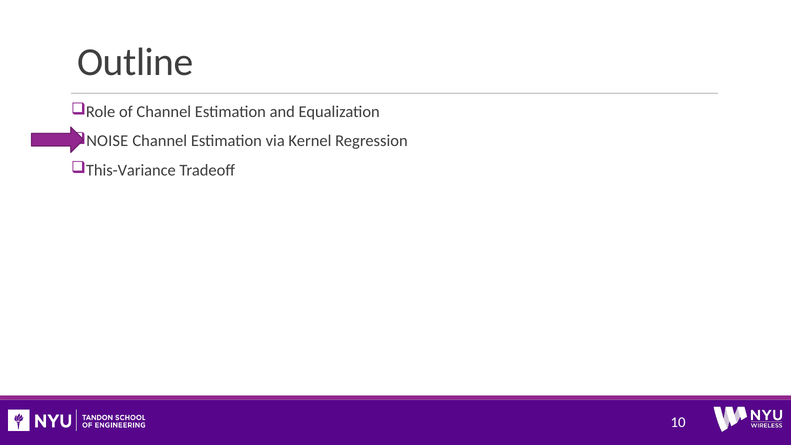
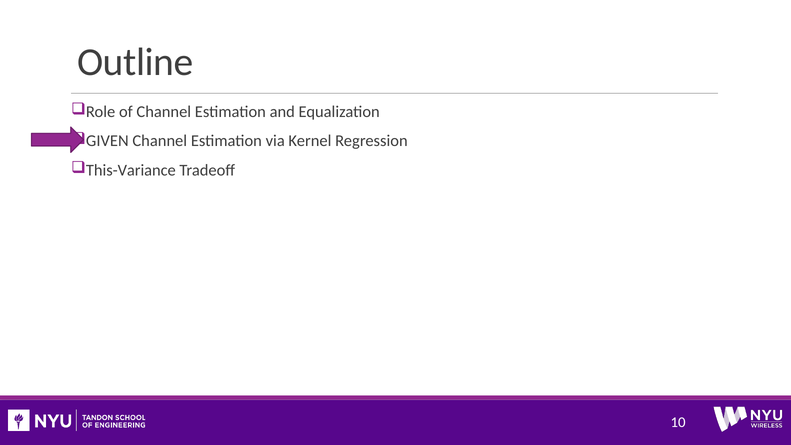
NOISE: NOISE -> GIVEN (107, 141)
